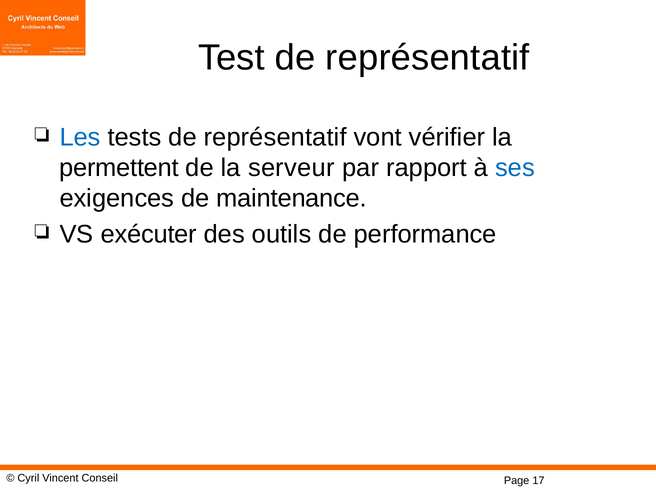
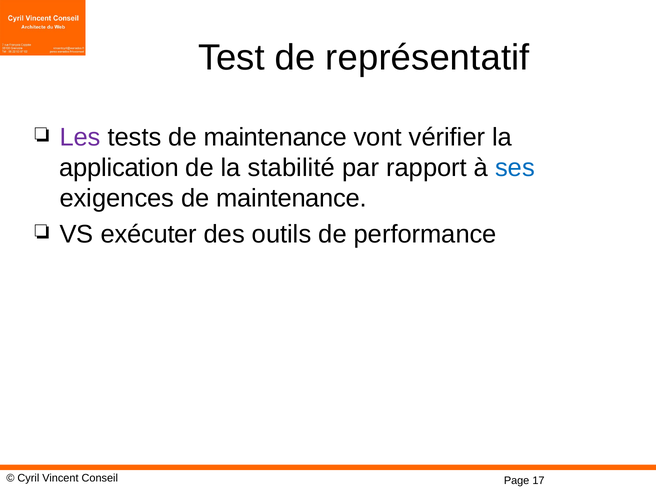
Les colour: blue -> purple (80, 137)
tests de représentatif: représentatif -> maintenance (275, 137)
permettent: permettent -> application (119, 168)
serveur: serveur -> stabilité (291, 168)
